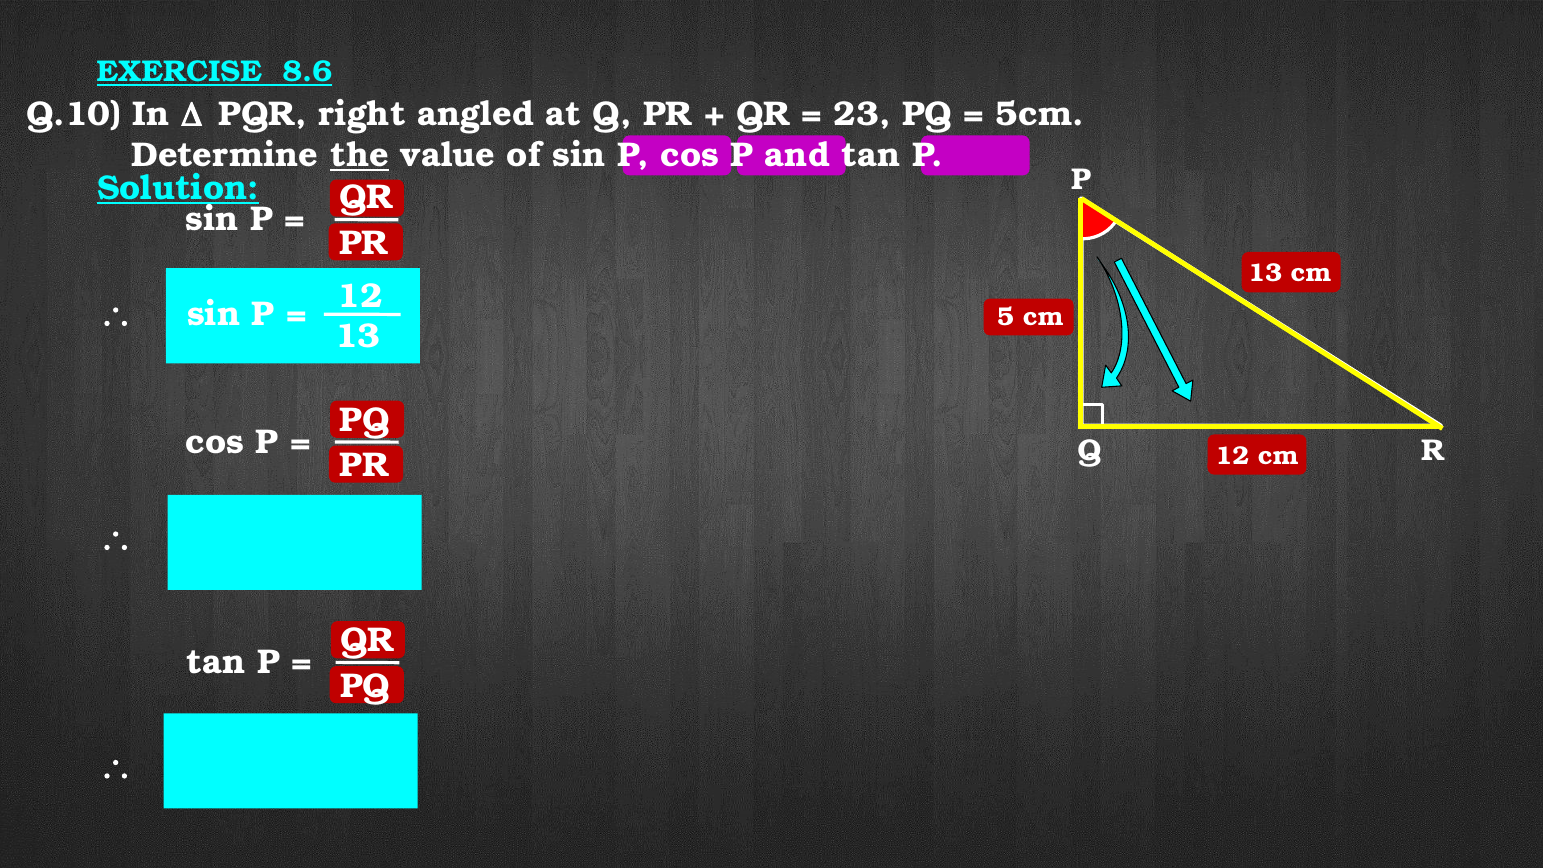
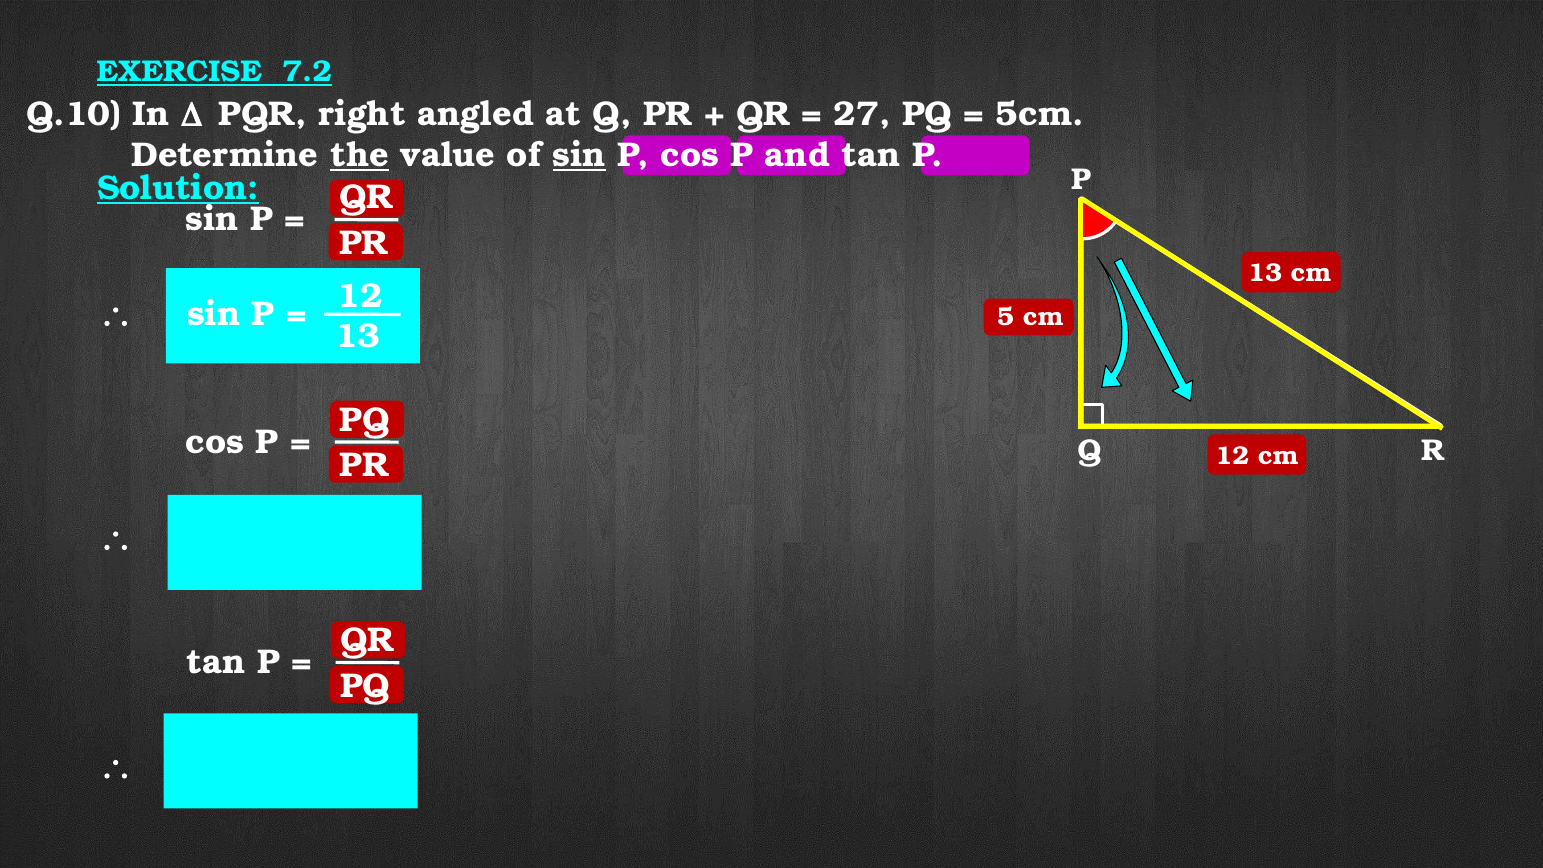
8.6: 8.6 -> 7.2 (307, 72)
23: 23 -> 27 (862, 114)
sin underline: none -> present (579, 155)
